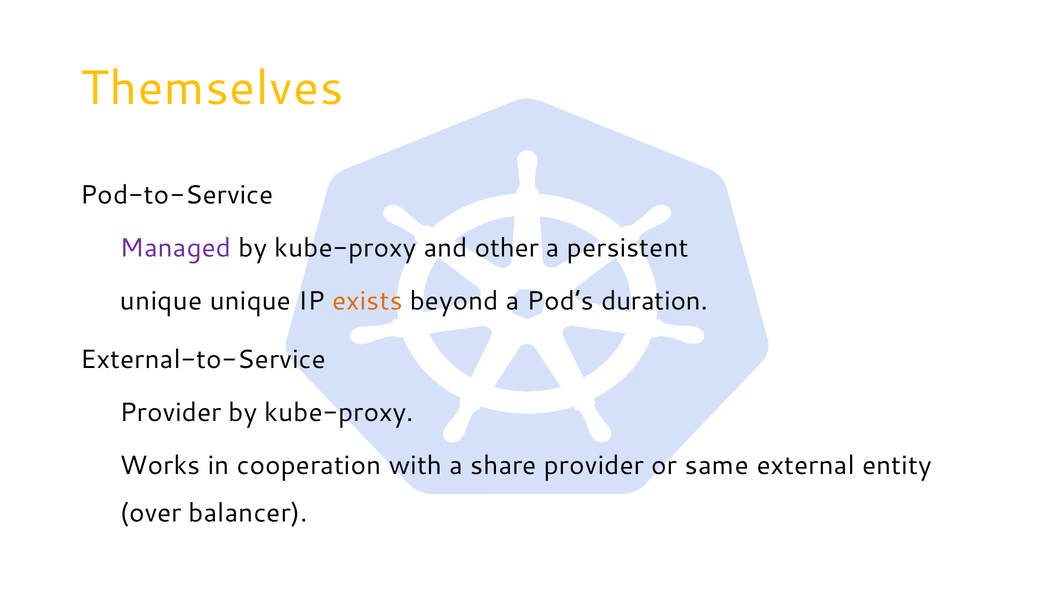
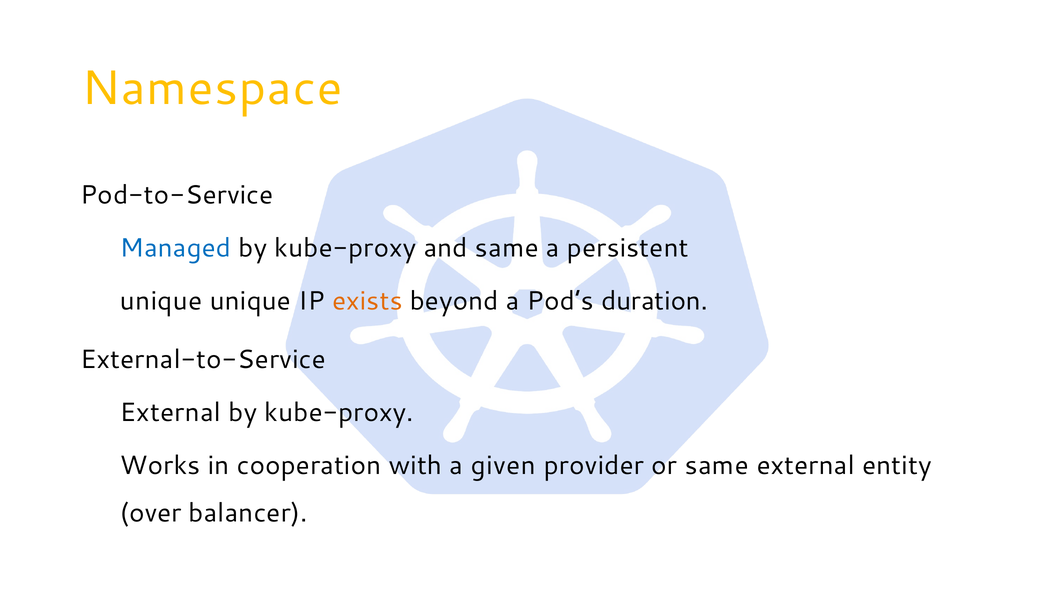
Themselves: Themselves -> Namespace (212, 89)
Managed colour: purple -> blue (176, 248)
and other: other -> same (507, 248)
Provider: Provider -> External (171, 412)
share: share -> given (503, 465)
